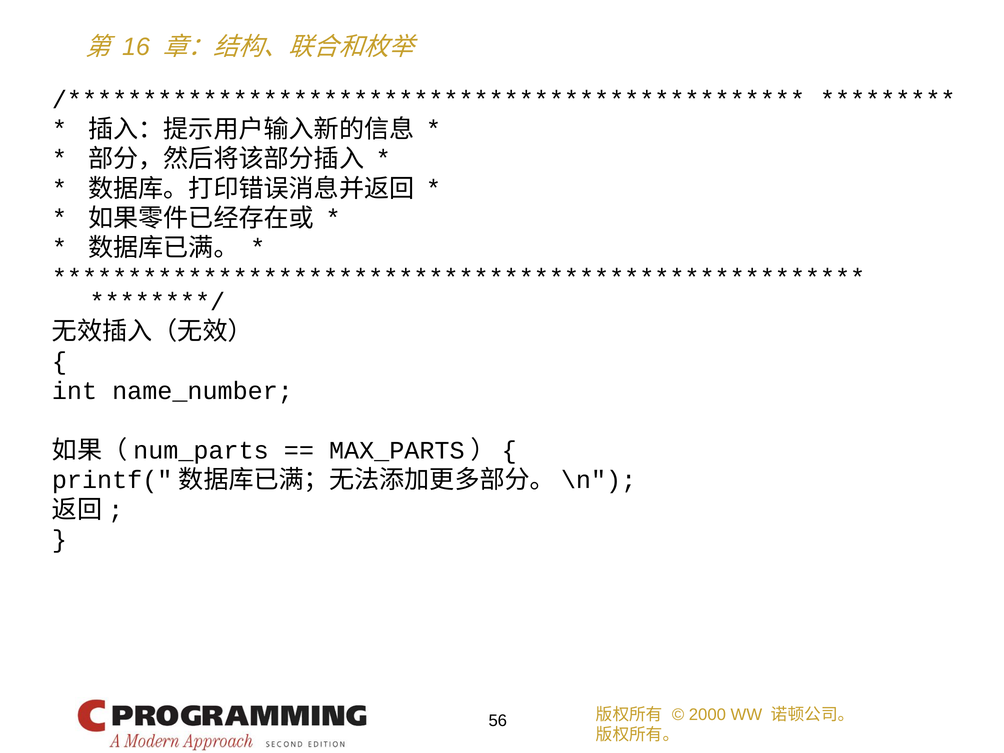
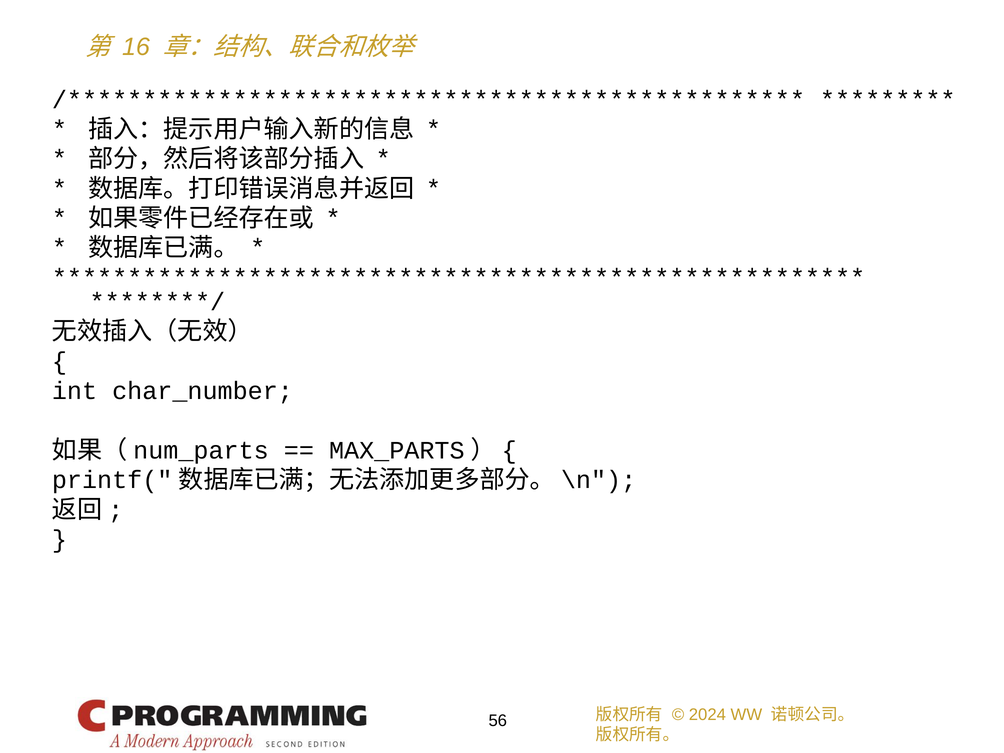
name_number: name_number -> char_number (203, 391)
2000: 2000 -> 2024 (707, 715)
